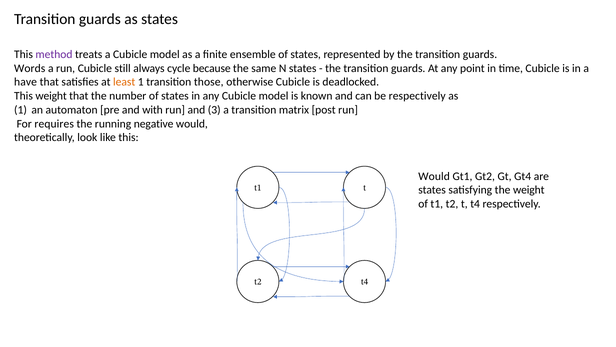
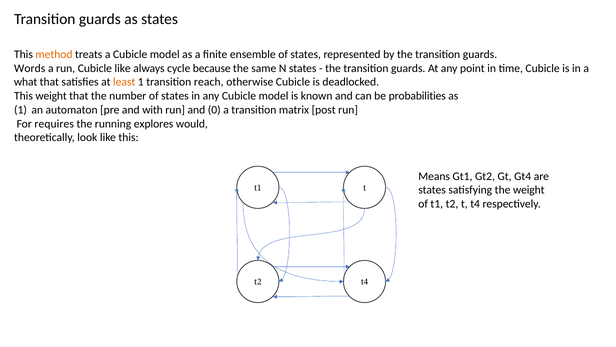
method colour: purple -> orange (54, 54)
Cubicle still: still -> like (123, 68)
have: have -> what (26, 82)
those: those -> reach (209, 82)
be respectively: respectively -> probabilities (417, 96)
3: 3 -> 0 (214, 110)
negative: negative -> explores (154, 124)
Would: Would -> Means (434, 176)
